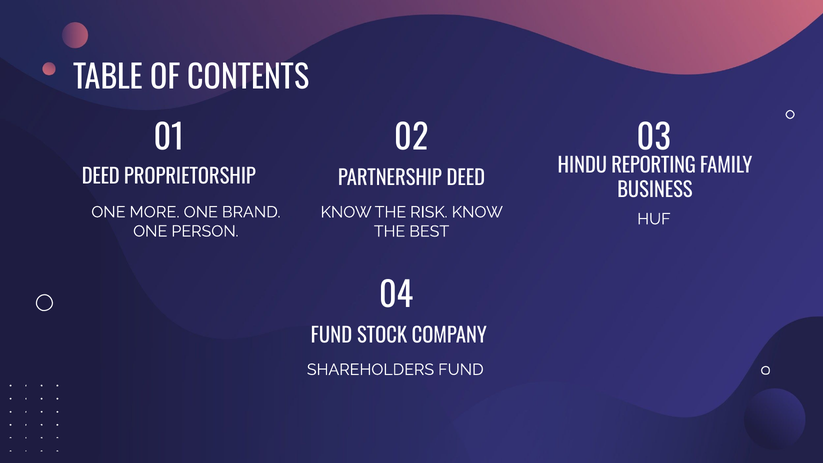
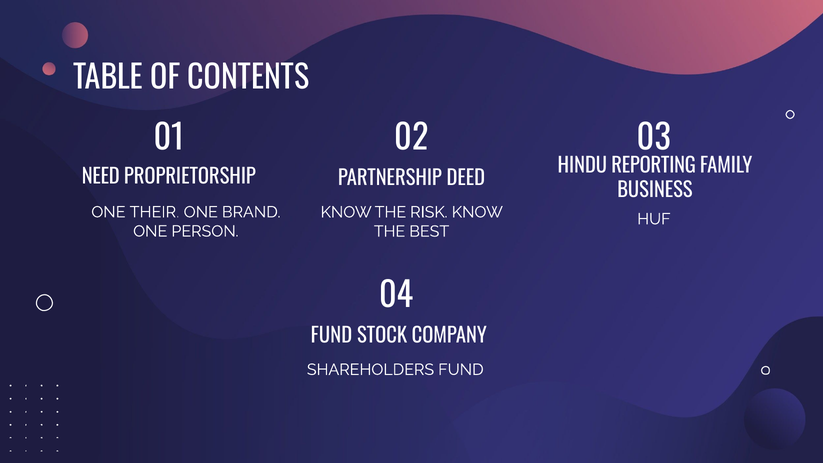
DEED: DEED -> NEED (101, 177)
MORE: MORE -> THEIR (154, 212)
